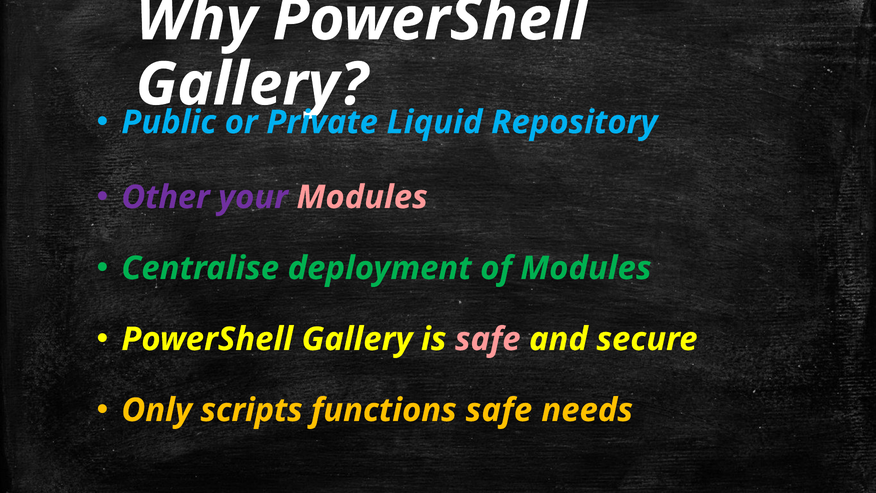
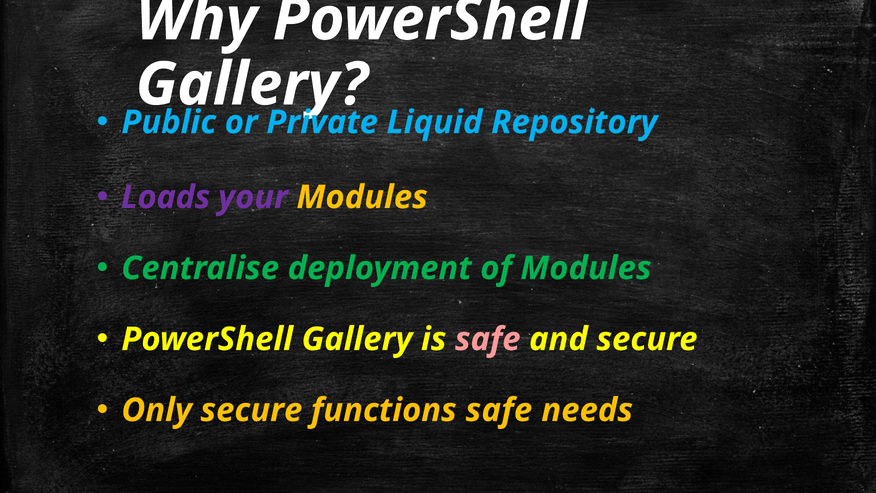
Other: Other -> Loads (166, 197)
Modules colour: pink -> yellow (362, 197)
Only scripts: scripts -> secure (251, 410)
